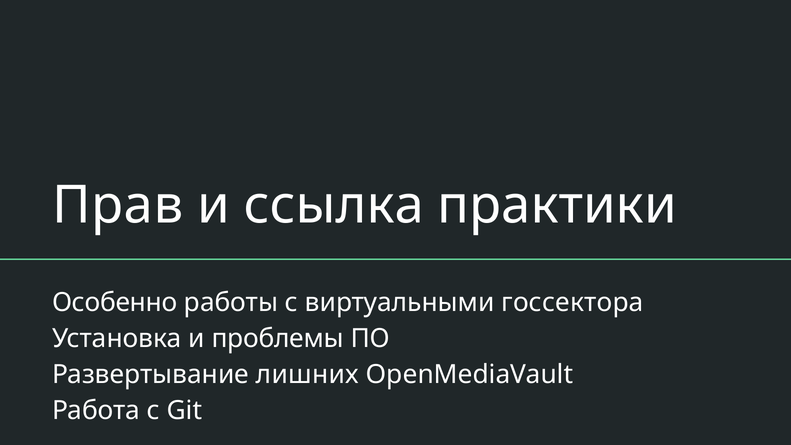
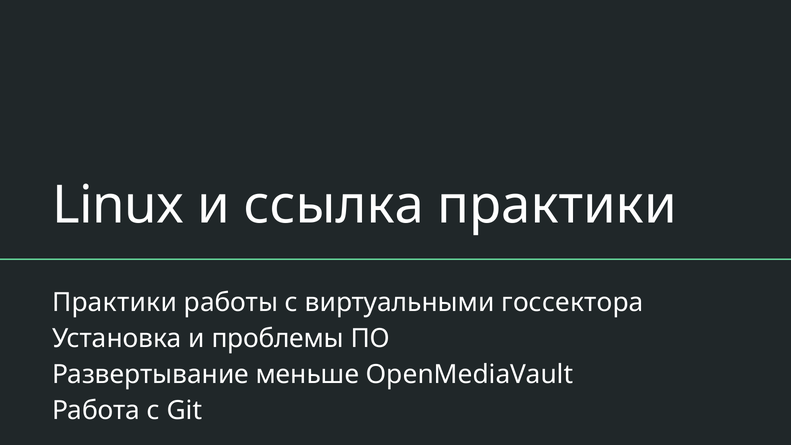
Прав: Прав -> Linux (118, 205)
Особенно: Особенно -> Практики (114, 303)
лишних: лишних -> меньше (307, 375)
